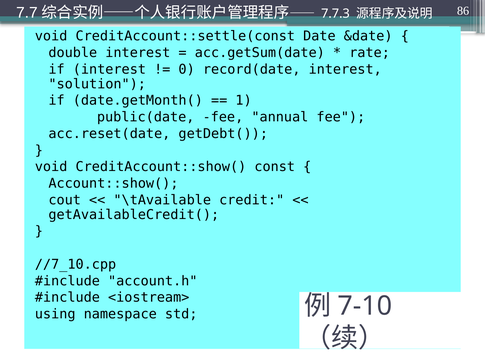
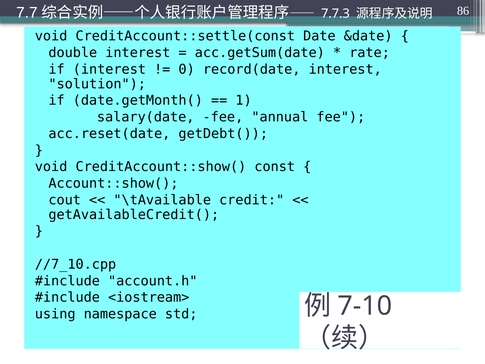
public(date: public(date -> salary(date (146, 117)
